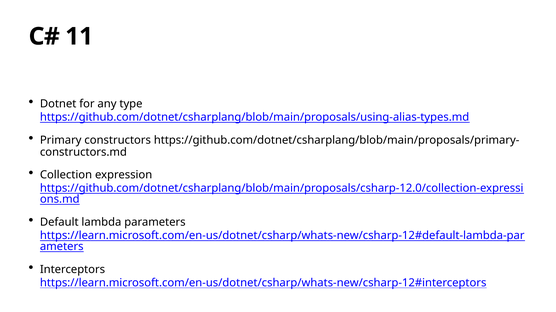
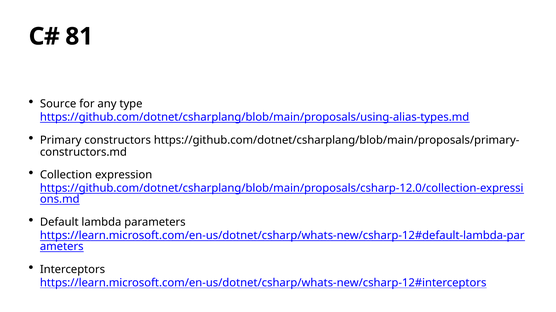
11: 11 -> 81 (79, 37)
Dotnet: Dotnet -> Source (58, 104)
